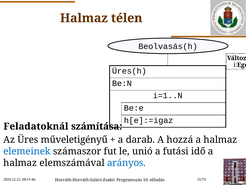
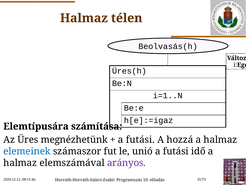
Feladatoknál: Feladatoknál -> Elemtípusára (36, 126)
műveletigényű: műveletigényű -> megnézhetünk (74, 139)
darab: darab -> futási (140, 139)
arányos colour: blue -> purple (126, 162)
